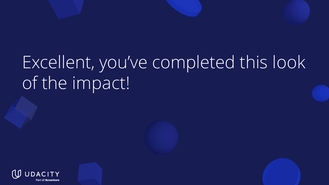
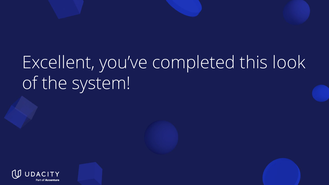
impact: impact -> system (101, 83)
